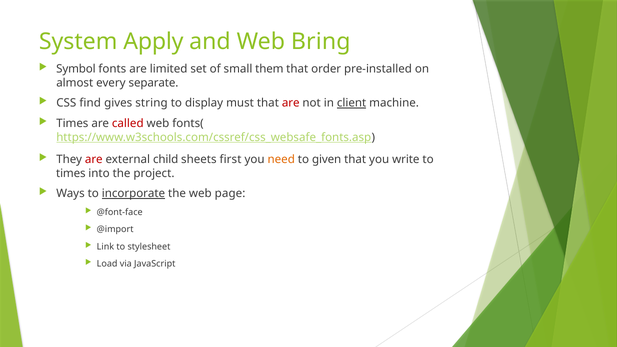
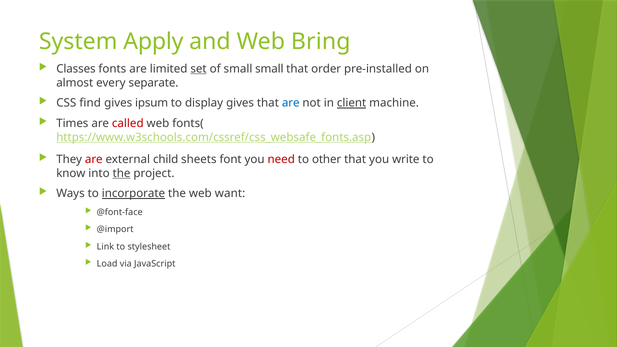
Symbol: Symbol -> Classes (76, 69)
set underline: none -> present (199, 69)
small them: them -> small (269, 69)
string: string -> ipsum (152, 103)
display must: must -> gives (240, 103)
are colour: red -> blue (291, 103)
first: first -> font (231, 159)
need colour: orange -> red (281, 159)
given: given -> other (327, 159)
times: times -> know (71, 173)
the underline: none -> present (122, 173)
page: page -> want (230, 194)
